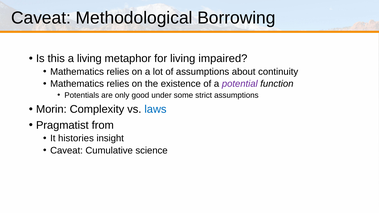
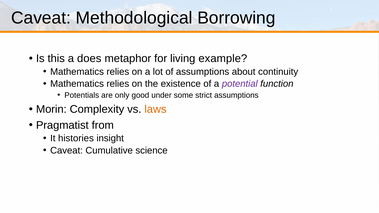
a living: living -> does (89, 59)
impaired: impaired -> example (223, 59)
laws colour: blue -> orange (155, 109)
